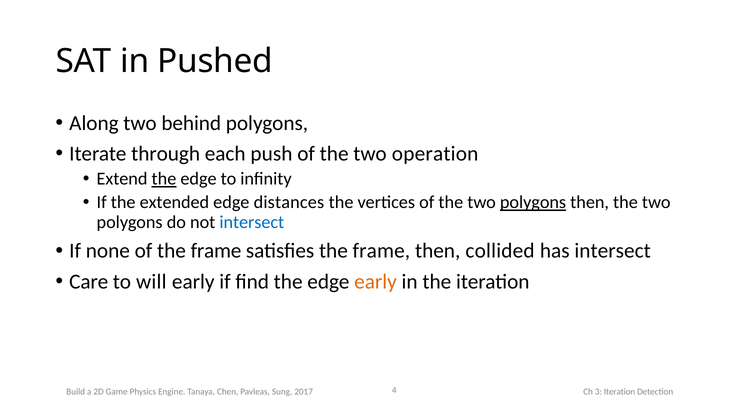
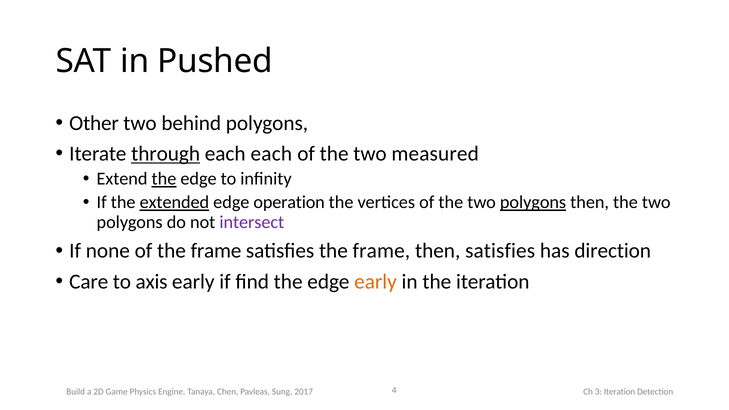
Along: Along -> Other (94, 123)
through underline: none -> present (166, 154)
each push: push -> each (271, 154)
operation: operation -> measured (435, 154)
extended underline: none -> present (174, 202)
distances: distances -> operation (289, 202)
intersect colour: blue -> purple (252, 222)
then collided: collided -> satisfies (500, 251)
has intersect: intersect -> direction (613, 251)
will: will -> axis (152, 282)
